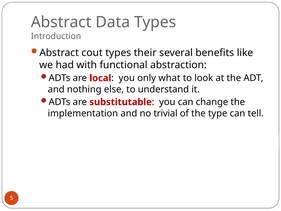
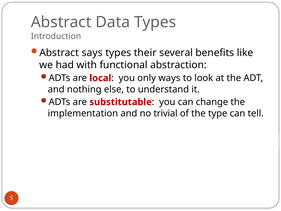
cout: cout -> says (92, 53)
what: what -> ways (169, 78)
